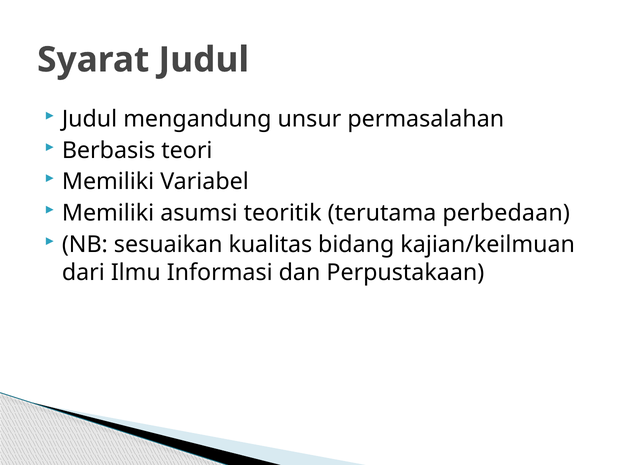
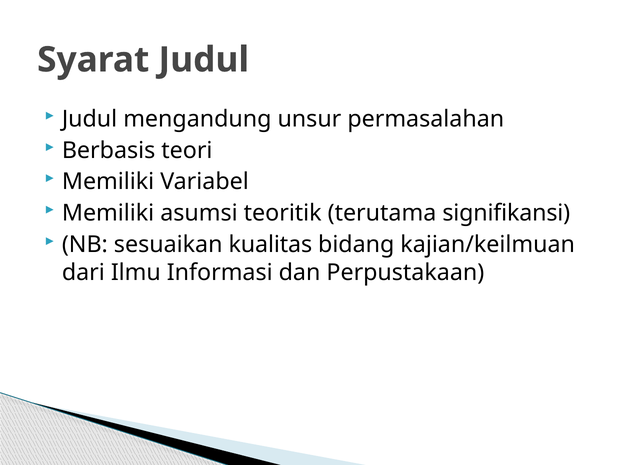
perbedaan: perbedaan -> signifikansi (506, 213)
